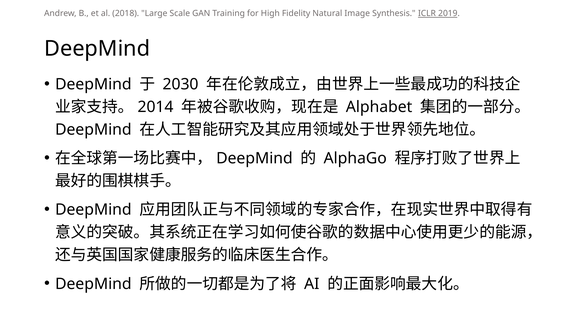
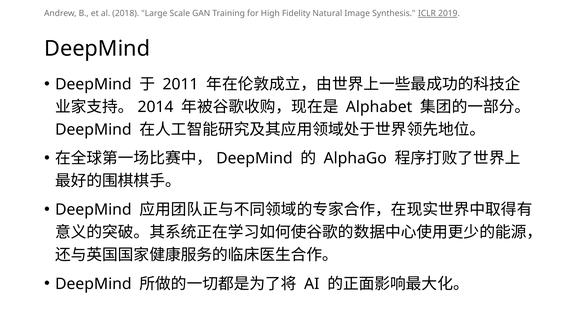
2030: 2030 -> 2011 (181, 84)
